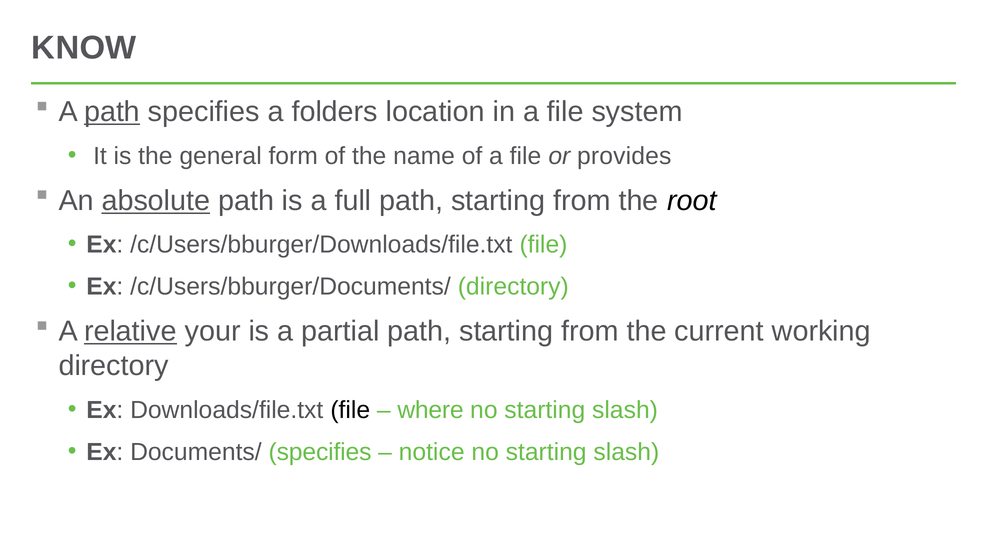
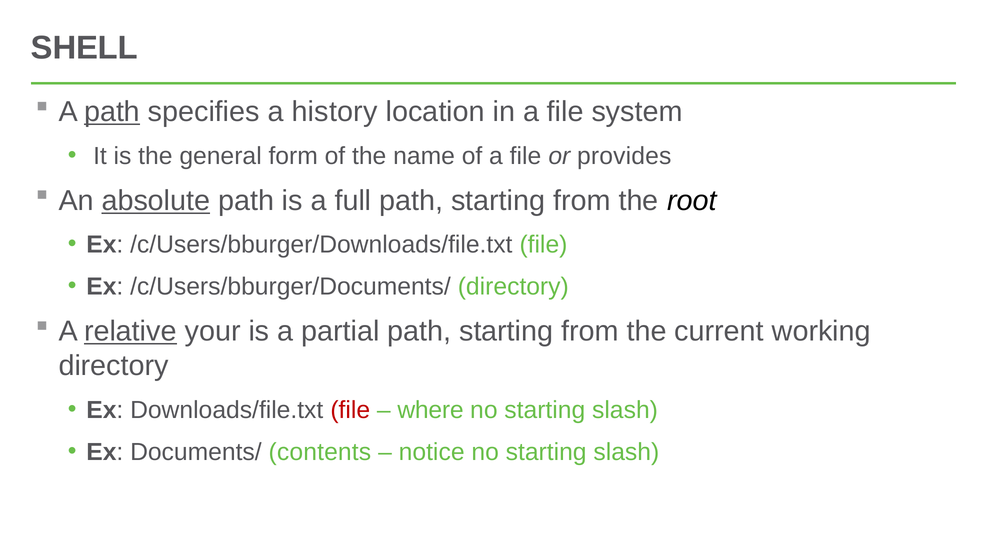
KNOW: KNOW -> SHELL (84, 48)
folders: folders -> history (335, 112)
file colour: black -> red (350, 410)
Documents/ specifies: specifies -> contents (320, 452)
